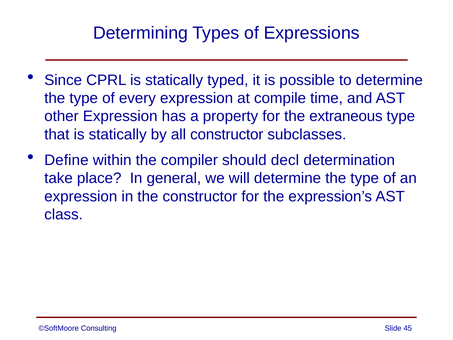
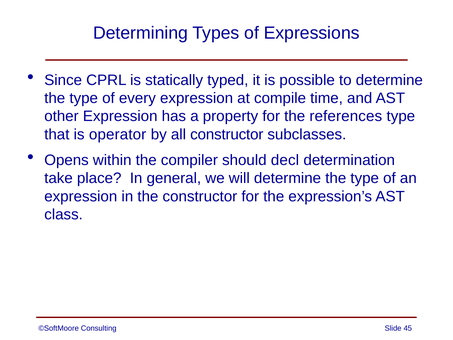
extraneous: extraneous -> references (346, 116)
that is statically: statically -> operator (118, 134)
Define: Define -> Opens (66, 160)
